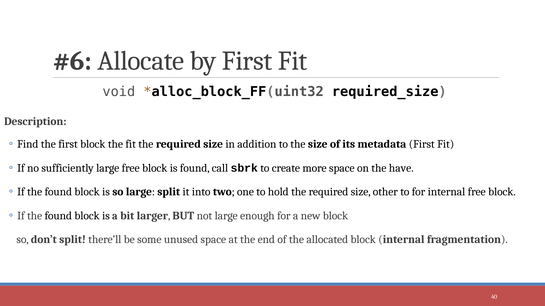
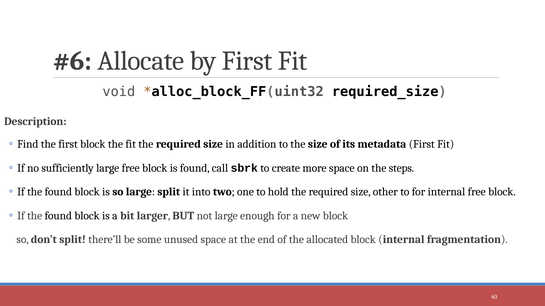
have: have -> steps (401, 168)
